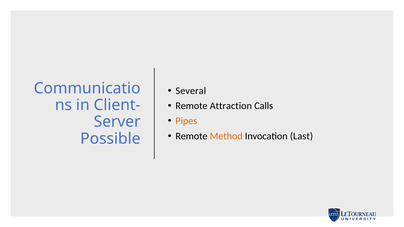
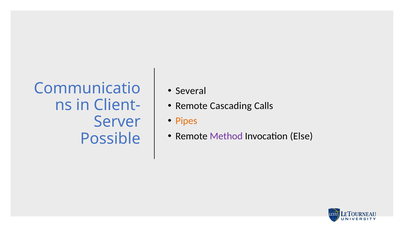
Attraction: Attraction -> Cascading (231, 106)
Method colour: orange -> purple (226, 136)
Last: Last -> Else (301, 136)
